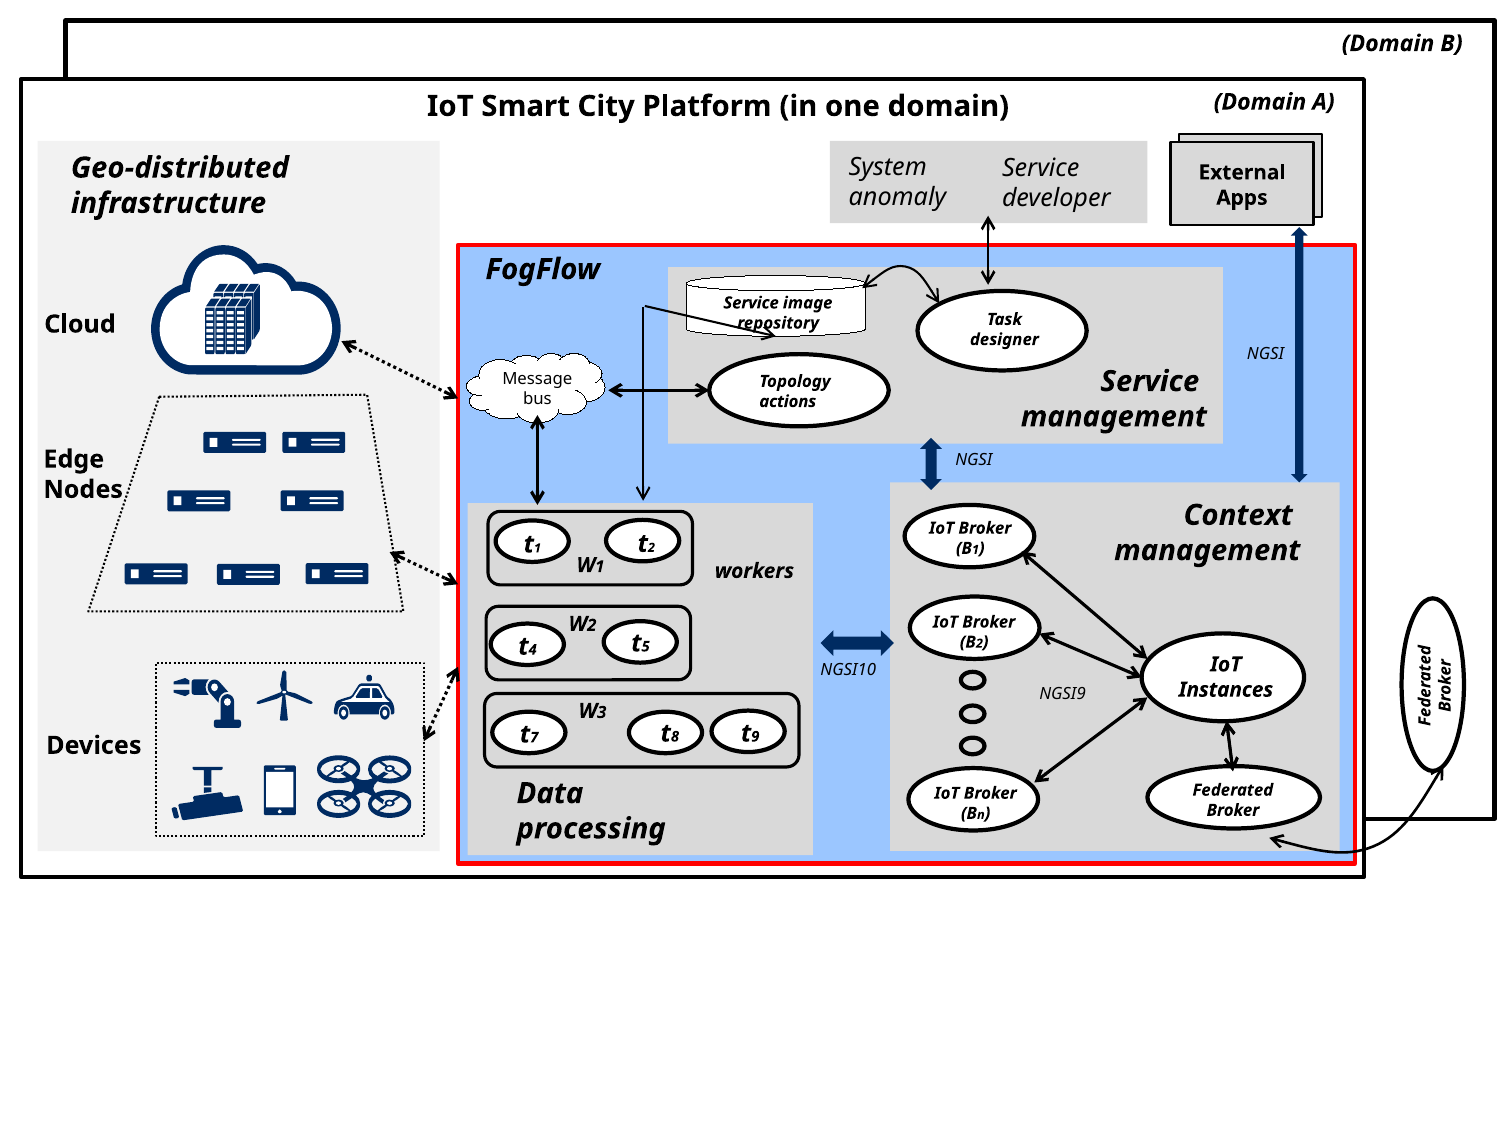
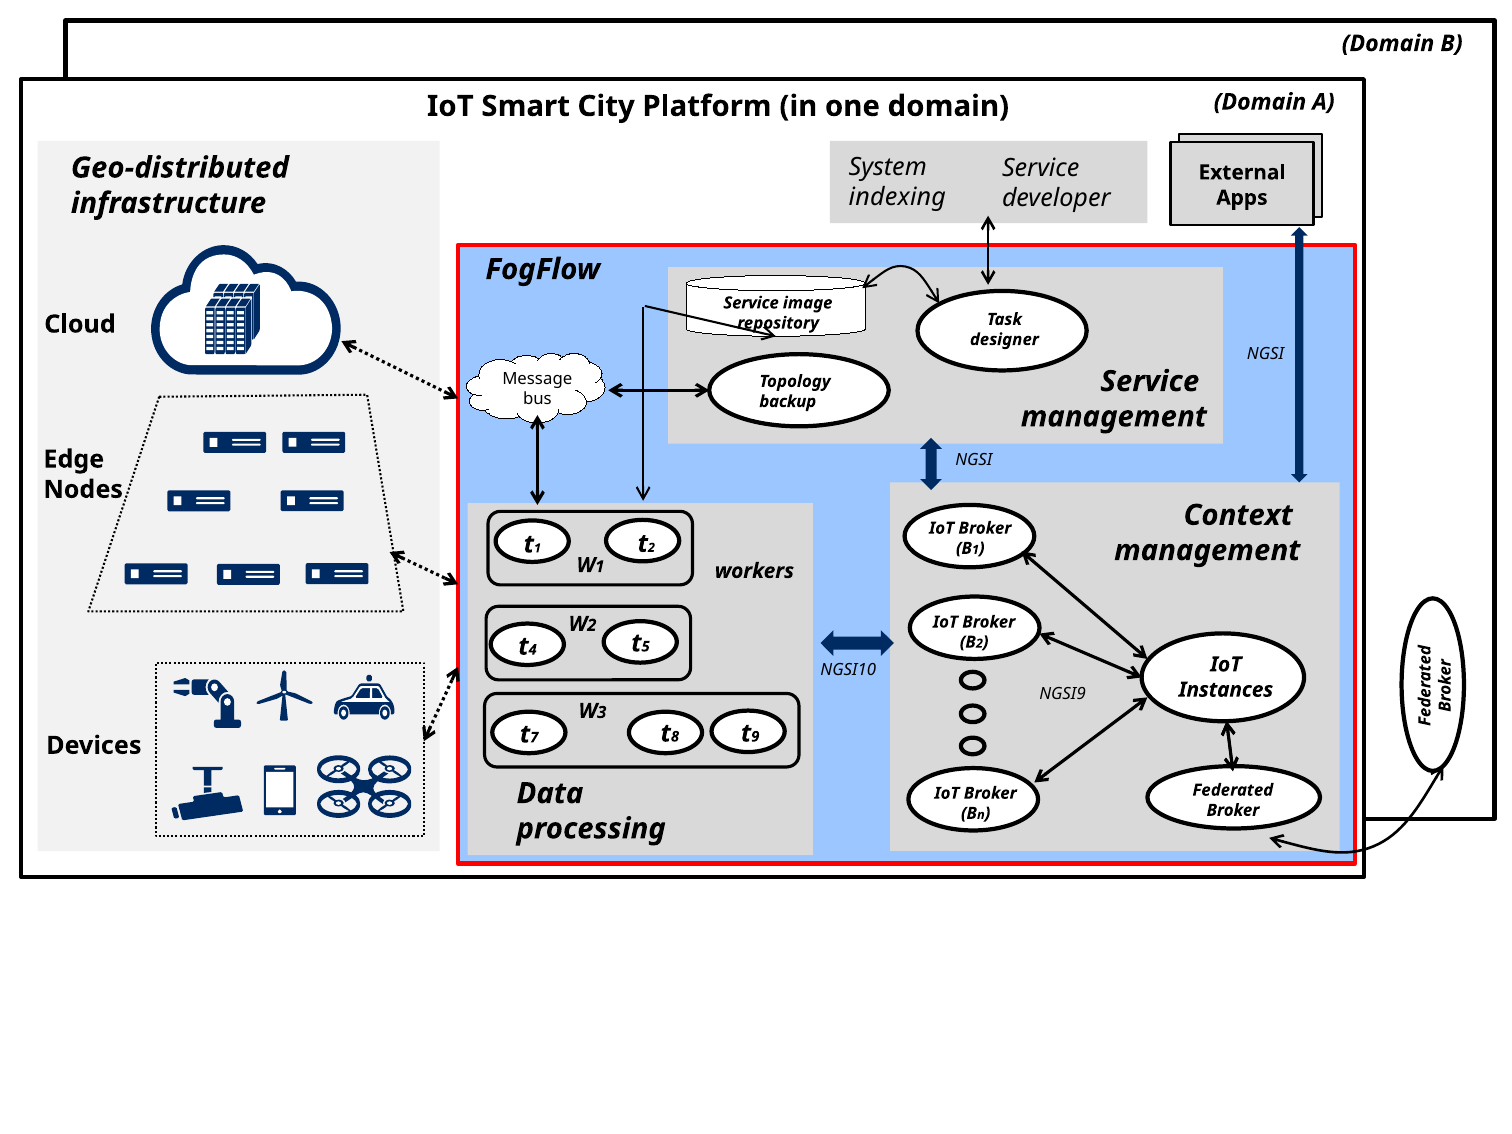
anomaly: anomaly -> indexing (897, 198)
actions: actions -> backup (788, 402)
